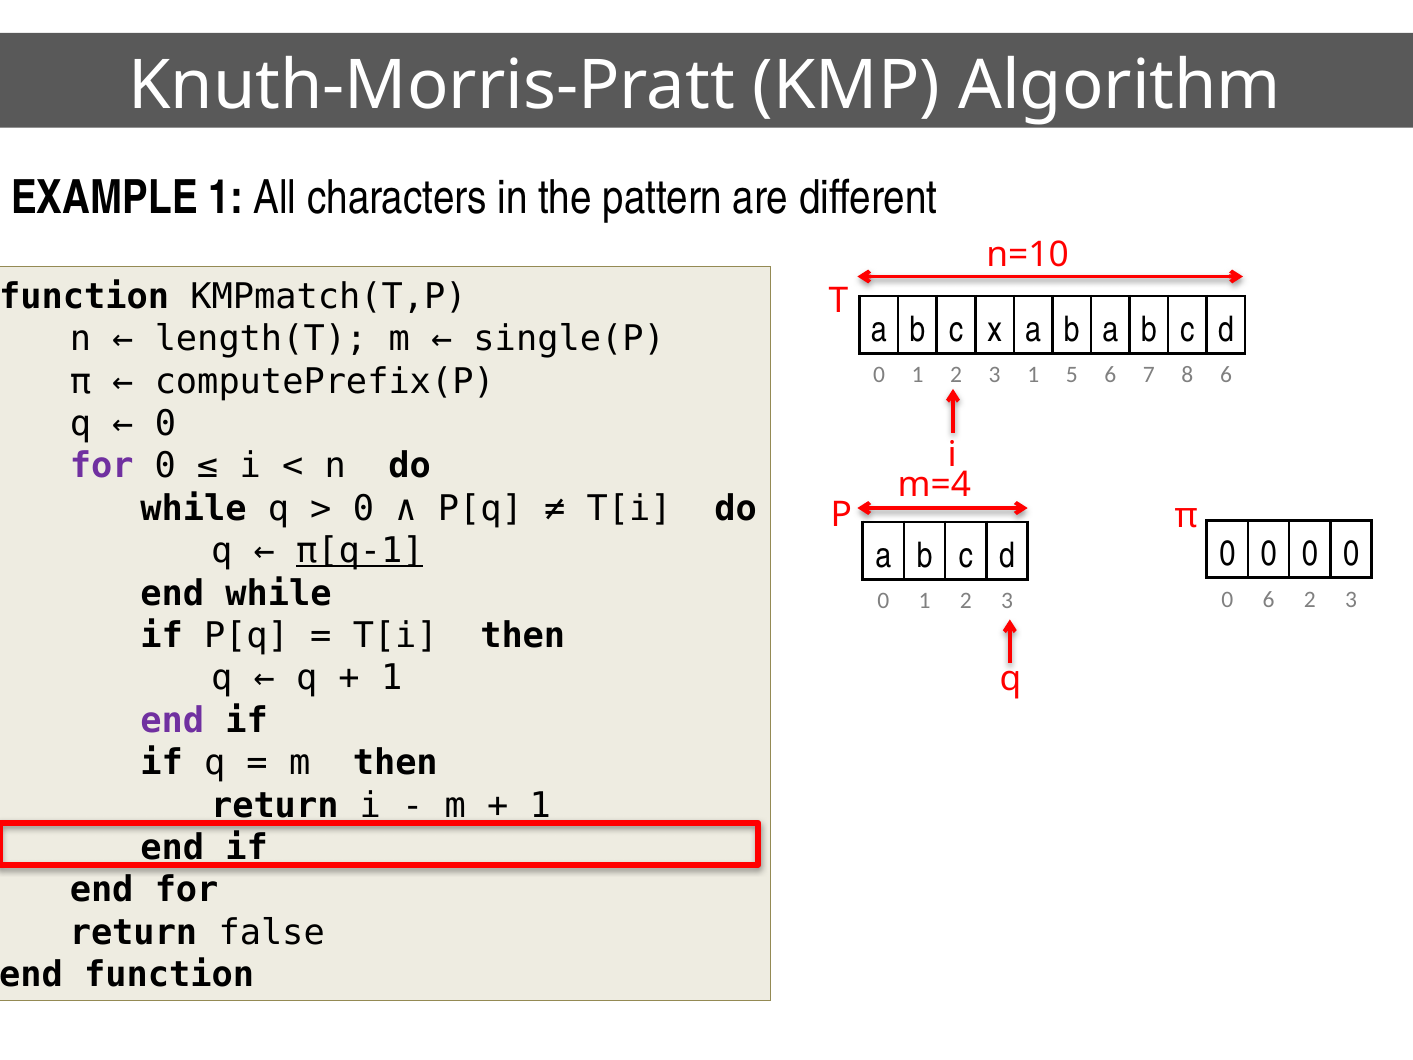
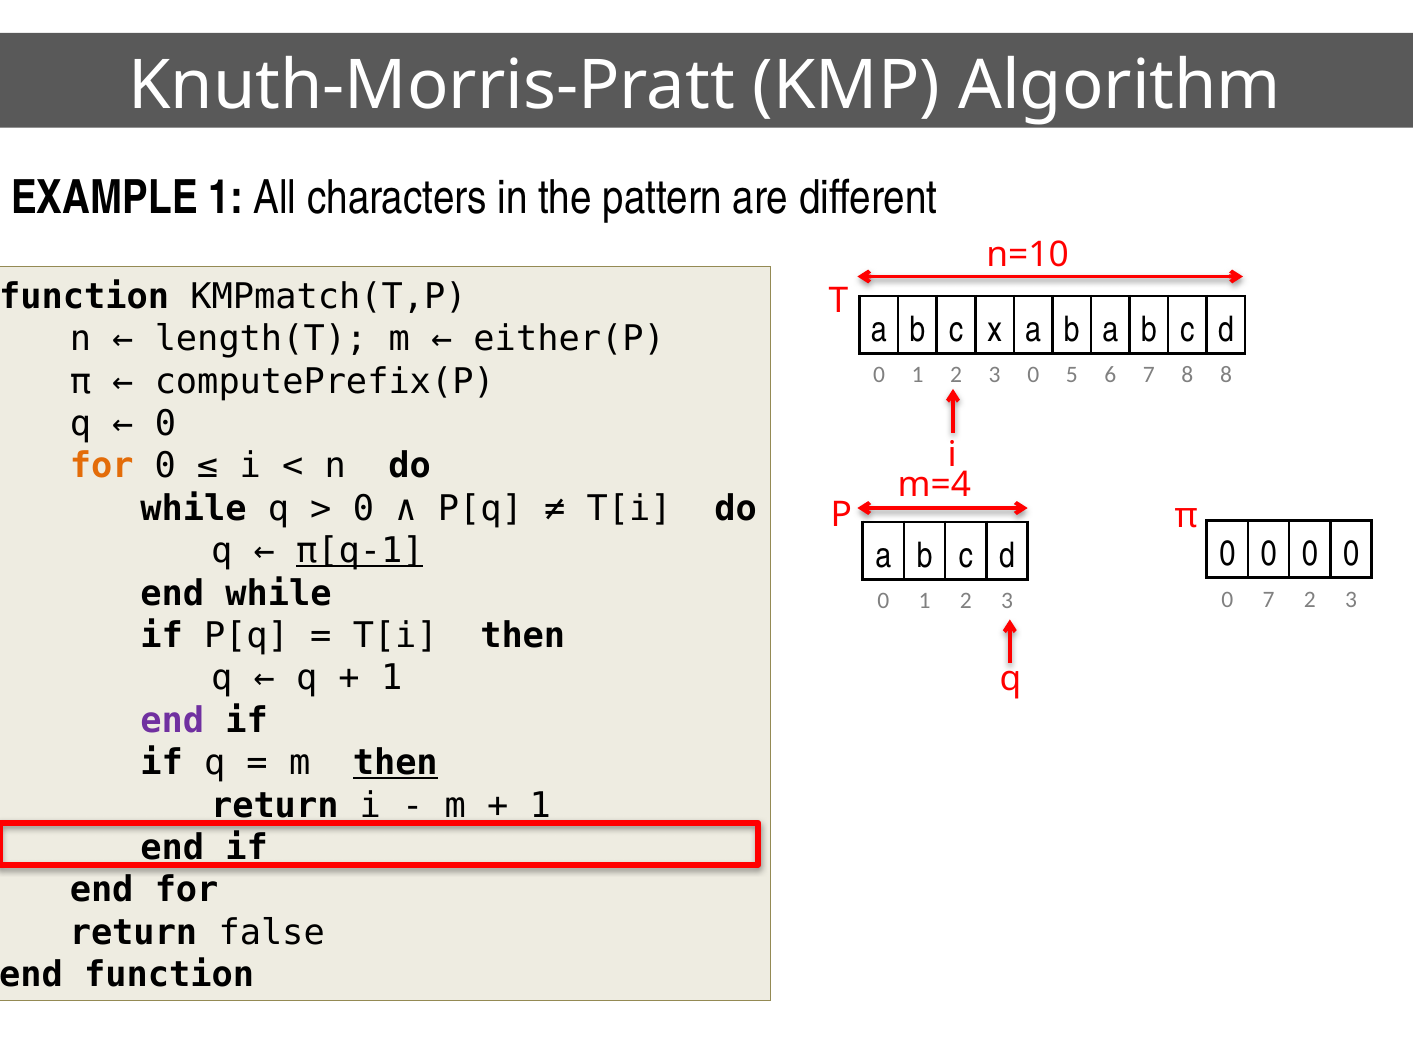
single(P: single(P -> either(P (569, 339)
3 1: 1 -> 0 (1033, 375)
8 6: 6 -> 8 (1226, 375)
for colour: purple -> orange (102, 466)
0 6: 6 -> 7 (1269, 599)
then underline: none -> present (395, 763)
